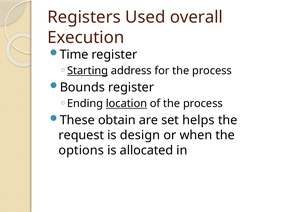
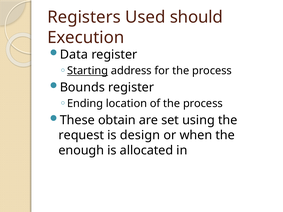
overall: overall -> should (196, 17)
Time: Time -> Data (74, 55)
location underline: present -> none (126, 104)
helps: helps -> using (198, 120)
options: options -> enough (81, 150)
